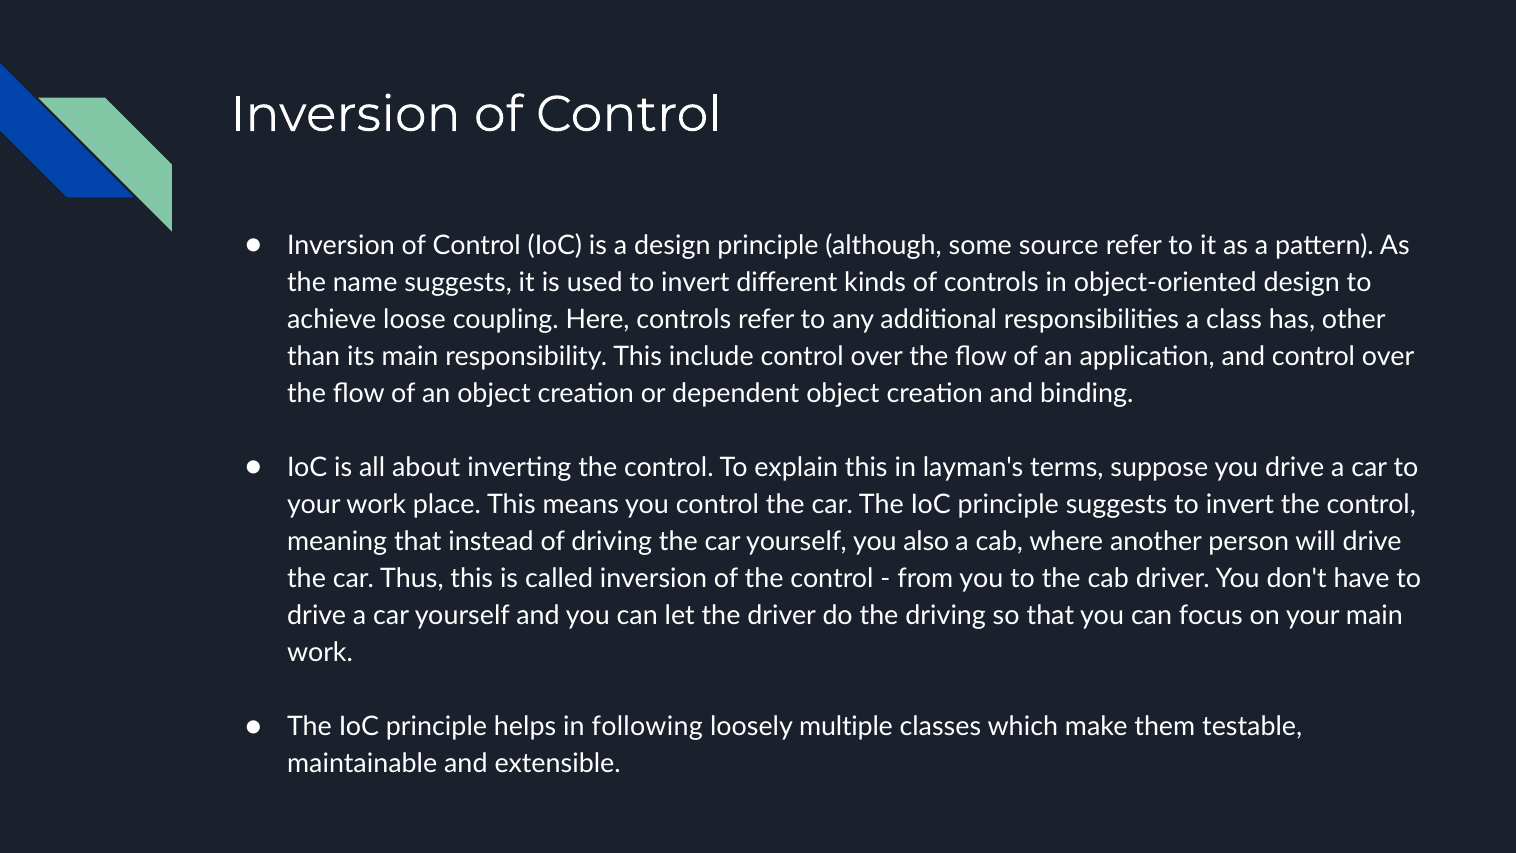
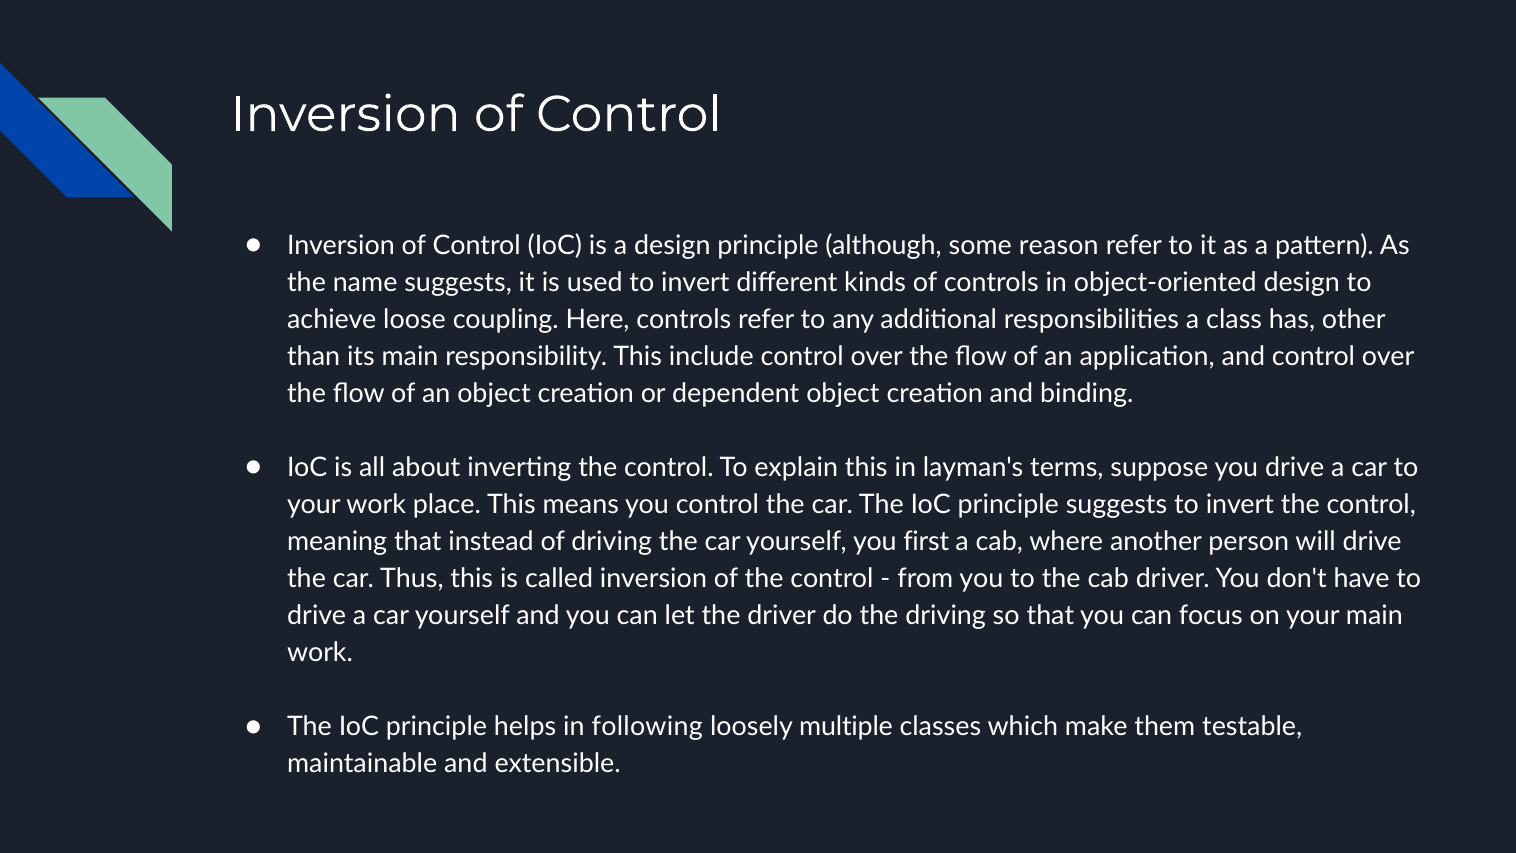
source: source -> reason (1059, 245)
also: also -> first (926, 541)
